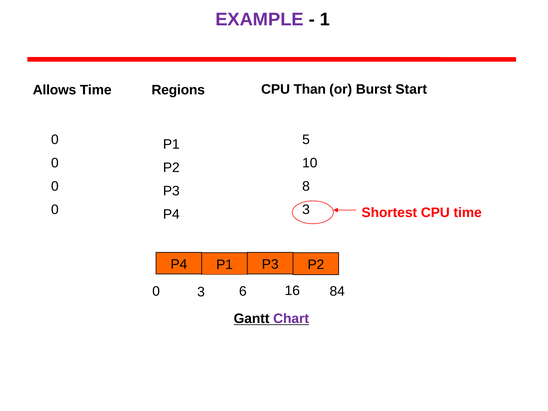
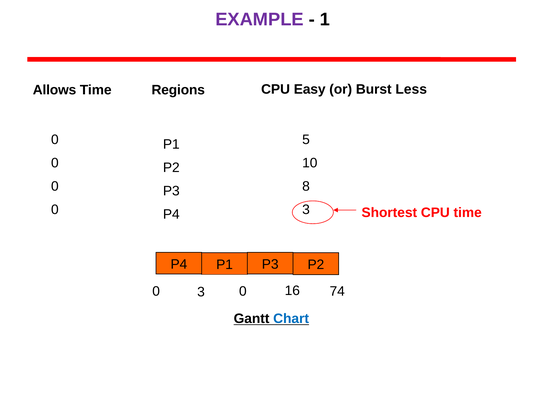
Than: Than -> Easy (310, 89)
Start: Start -> Less (411, 89)
3 6: 6 -> 0 (243, 291)
84: 84 -> 74 (337, 291)
Chart colour: purple -> blue (291, 319)
